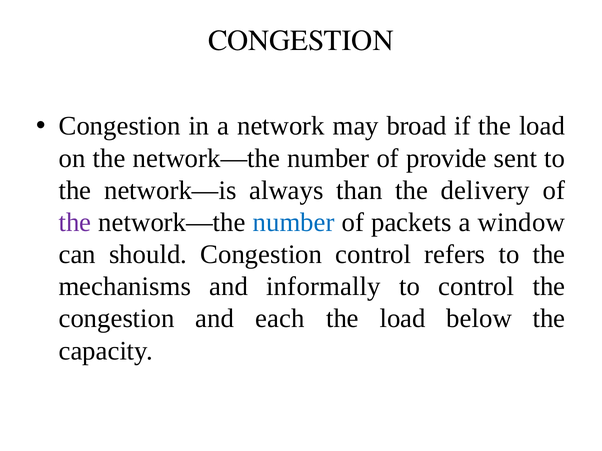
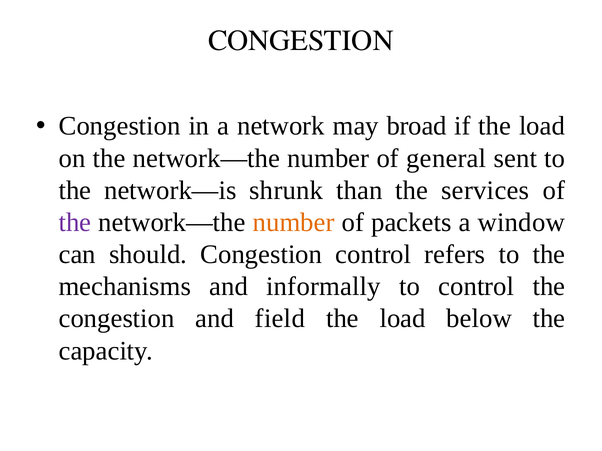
provide: provide -> general (446, 158)
always: always -> shrunk (286, 191)
delivery: delivery -> services (485, 191)
number colour: blue -> orange (294, 223)
each: each -> field (280, 319)
